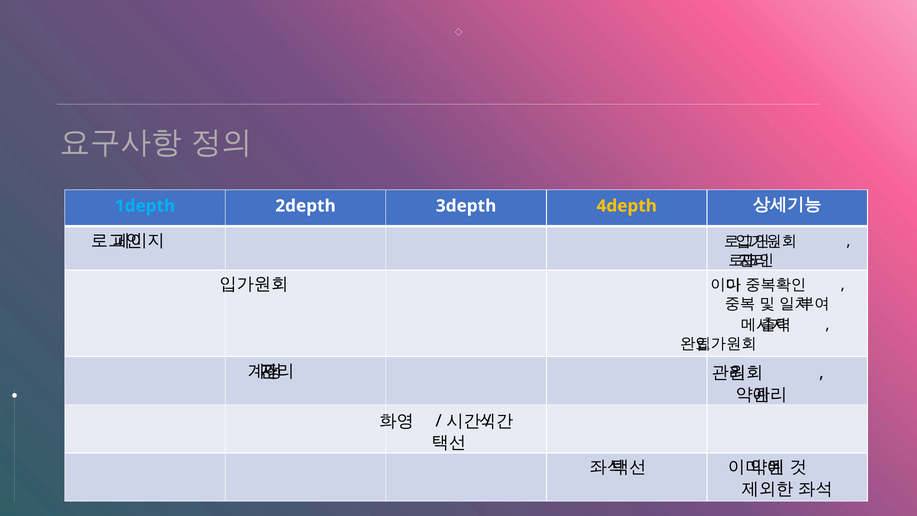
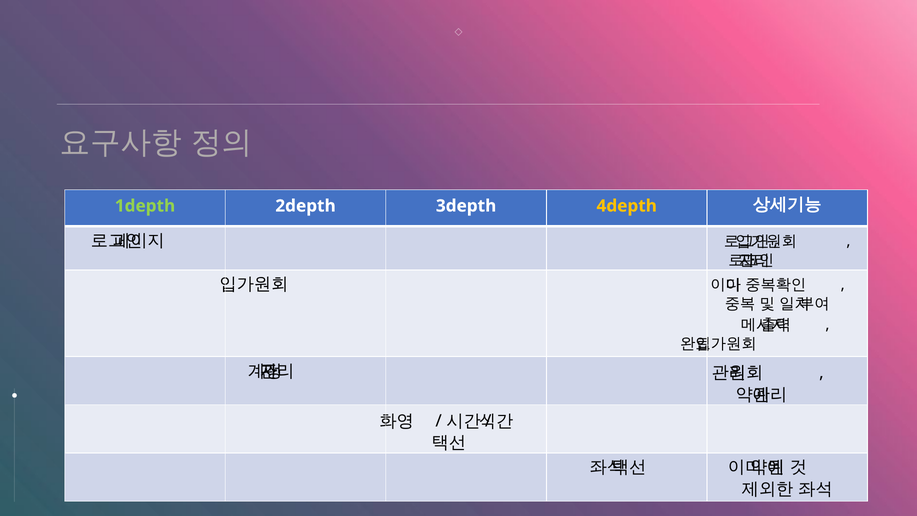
1depth colour: light blue -> light green (145, 206)
